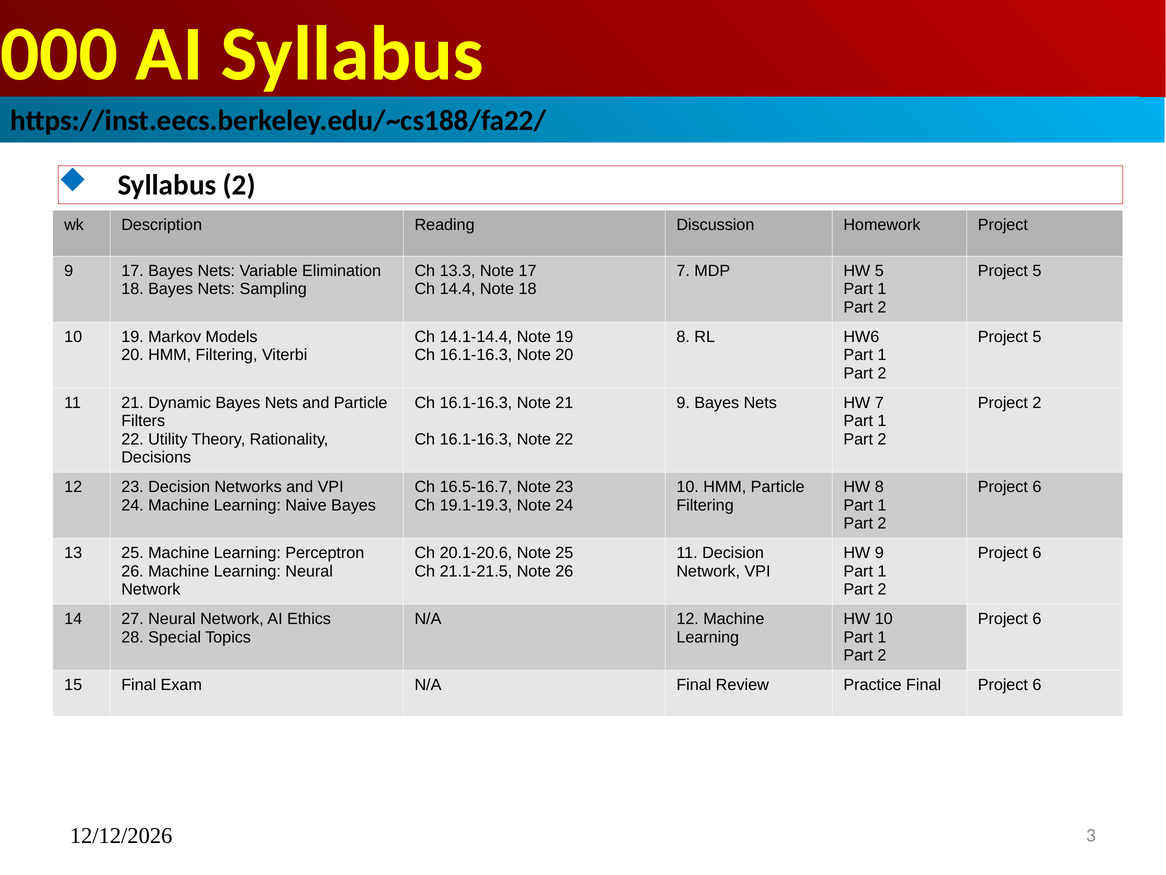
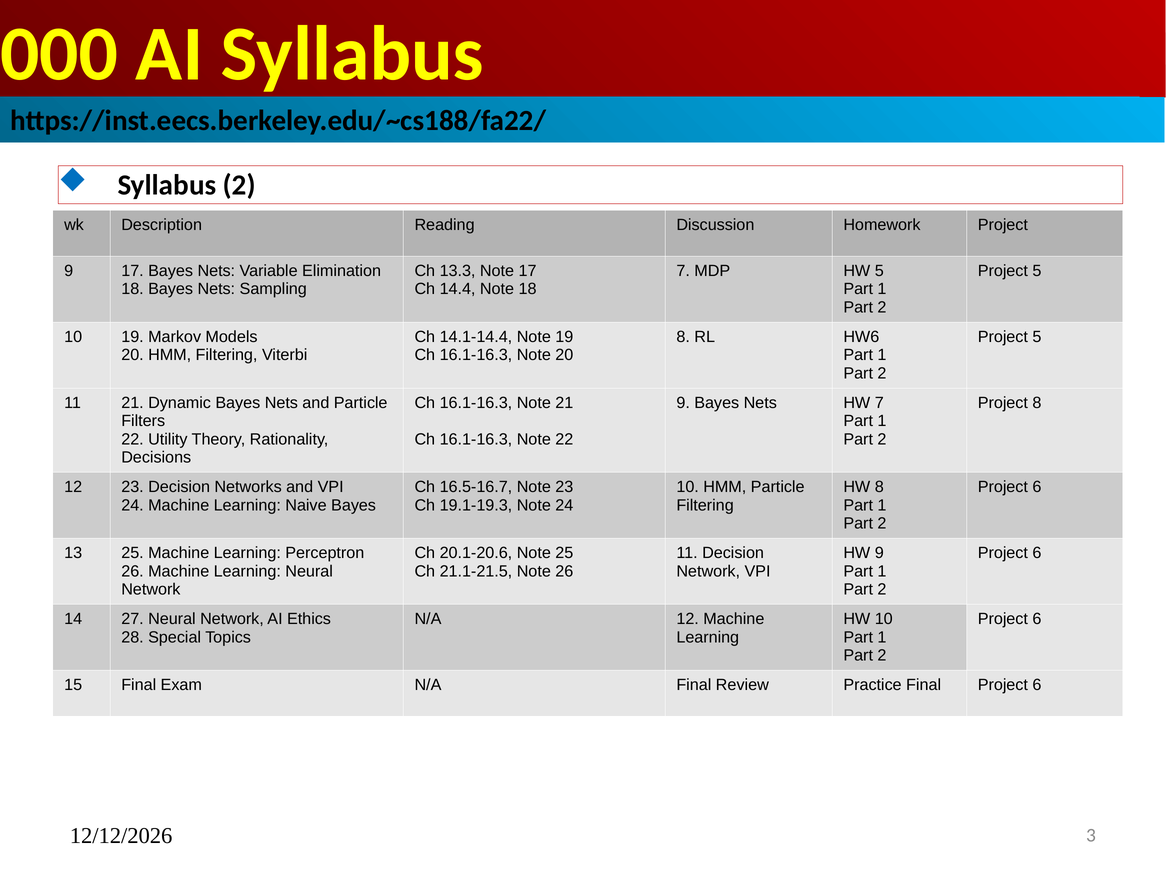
Project 2: 2 -> 8 (1037, 403)
